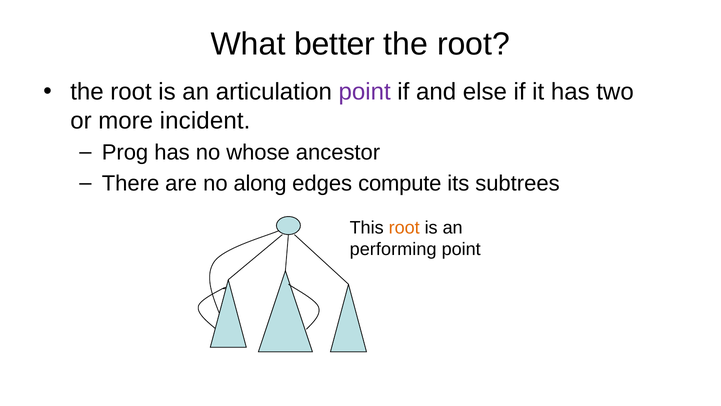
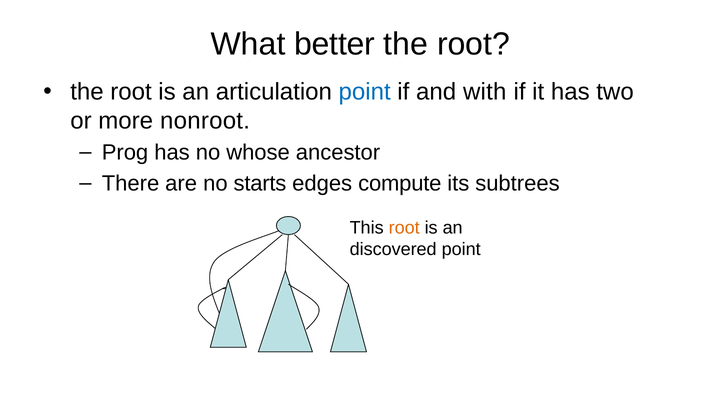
point colour: purple -> blue (365, 92)
else: else -> with (485, 92)
incident: incident -> nonroot (205, 121)
along: along -> starts (260, 183)
performing: performing -> discovered (393, 249)
